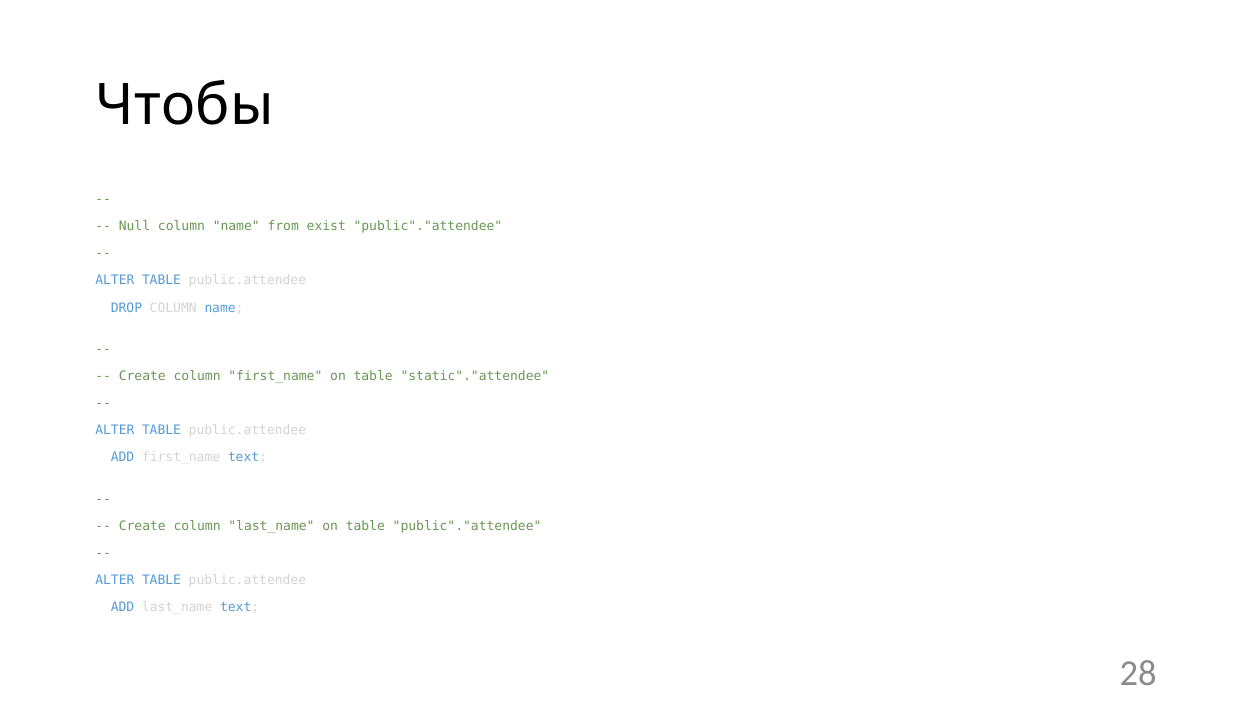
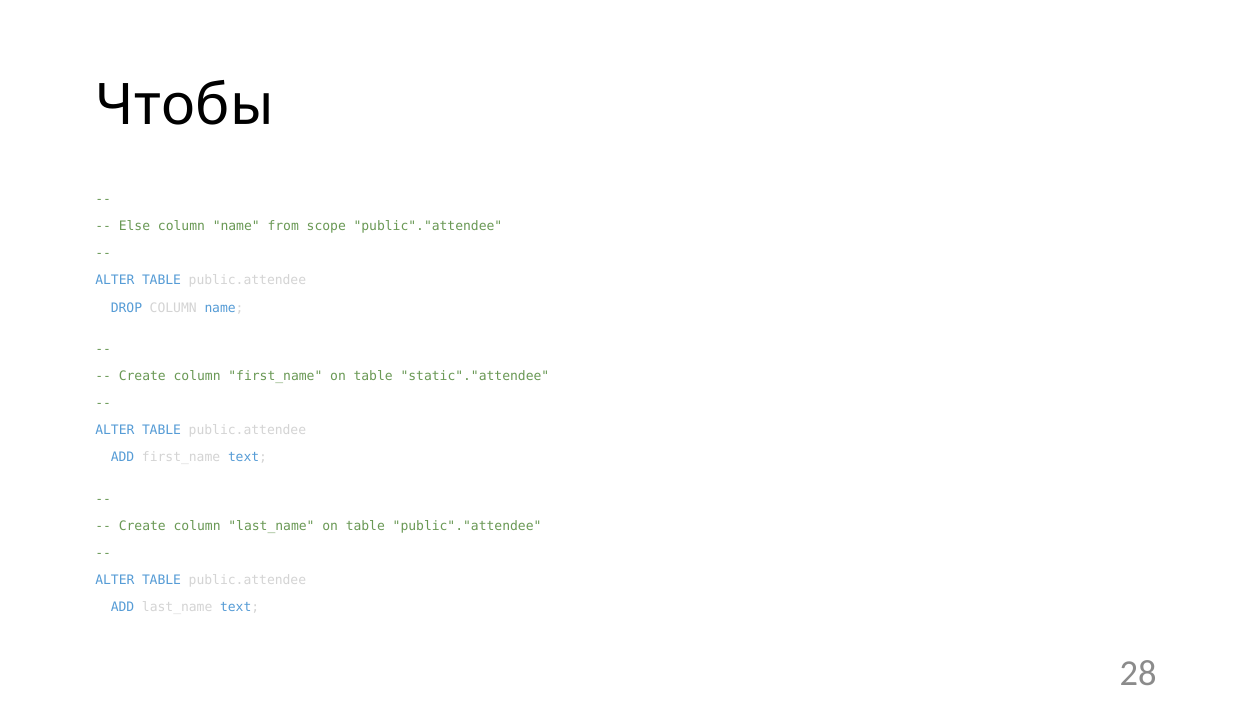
Null: Null -> Else (134, 226)
exist: exist -> scope (326, 226)
